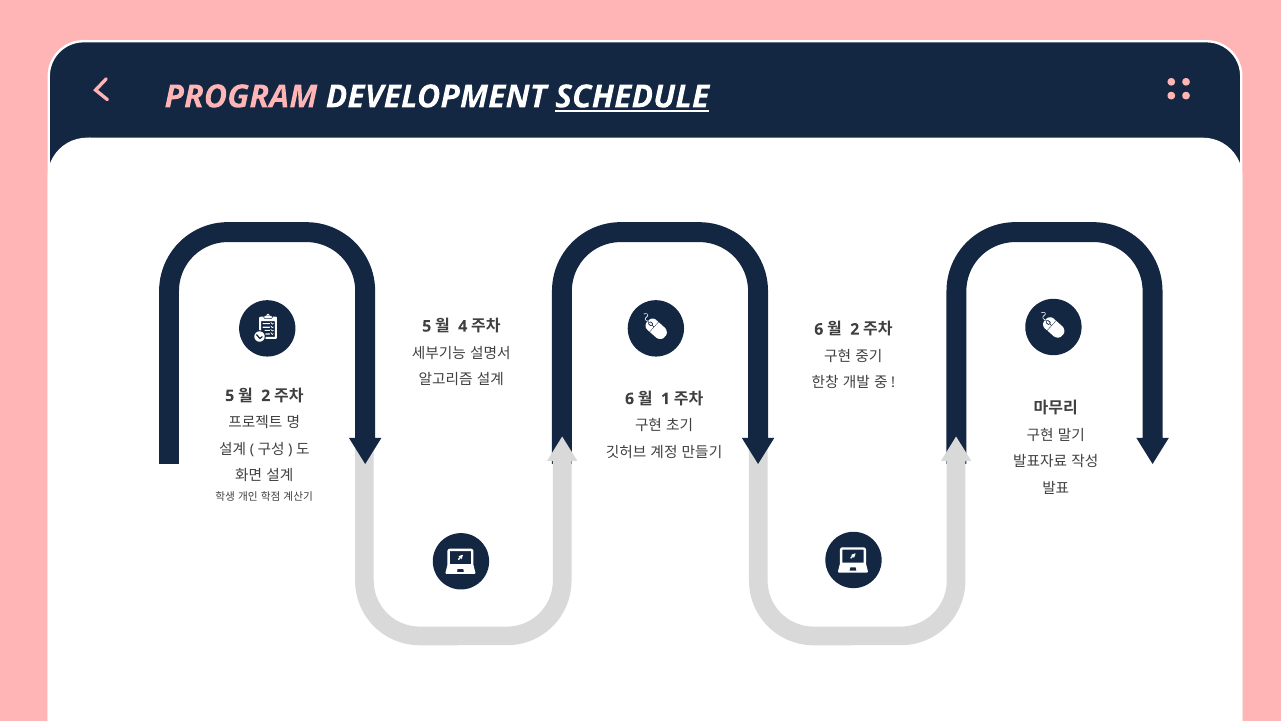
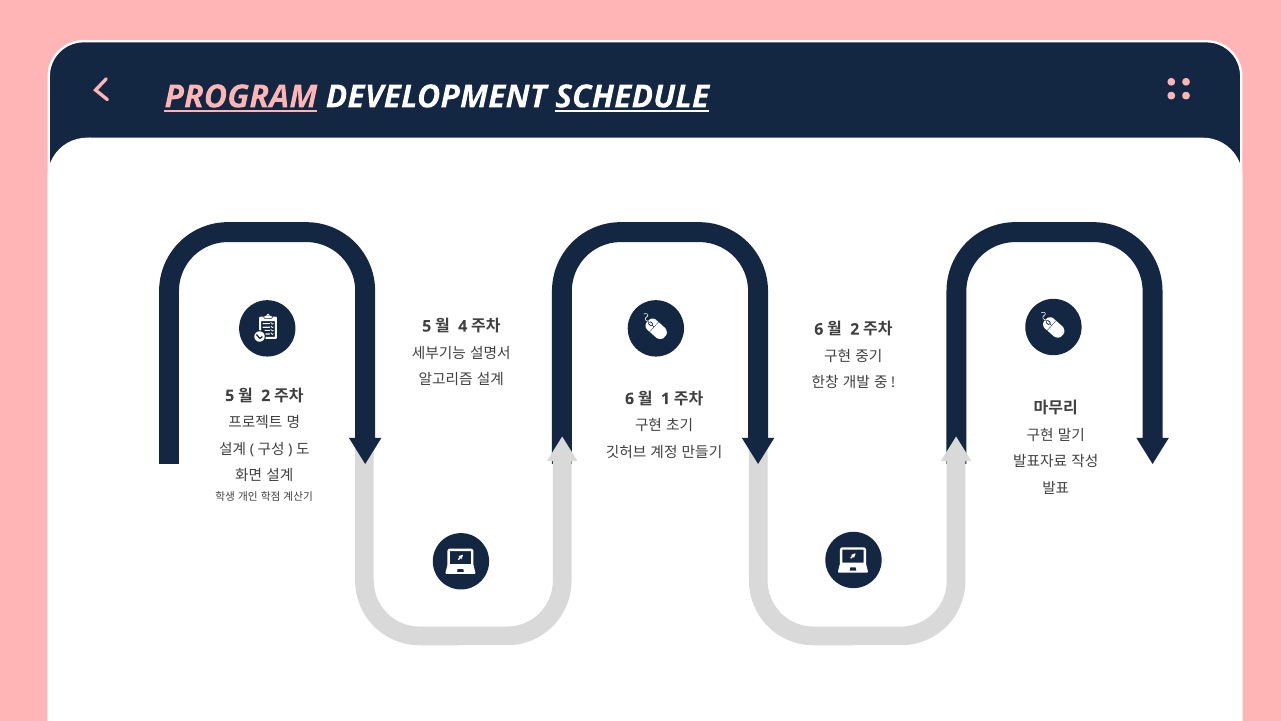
PROGRAM underline: none -> present (241, 97)
